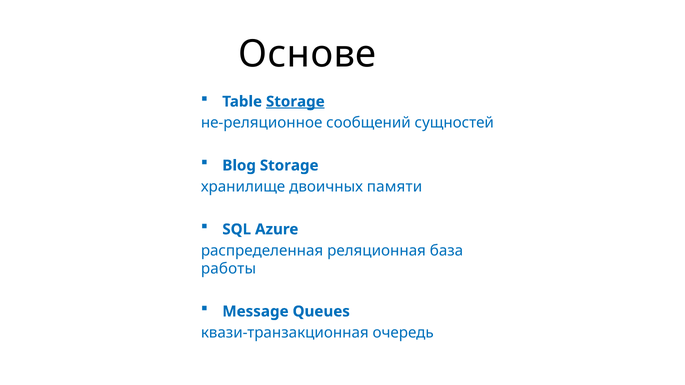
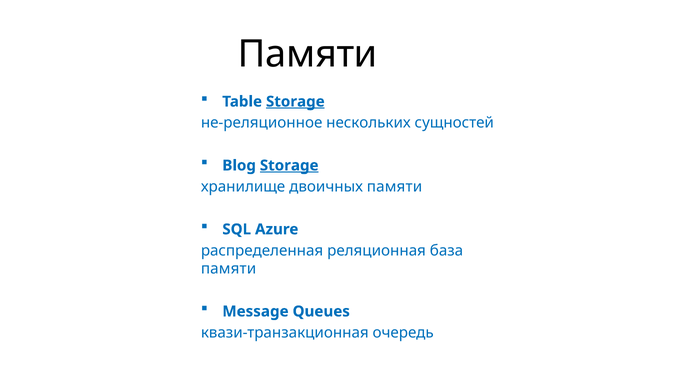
Основе: Основе -> Памяти (308, 54)
сообщений: сообщений -> нескольких (368, 123)
Storage underline: none -> present (289, 166)
работы: работы -> памяти (229, 269)
